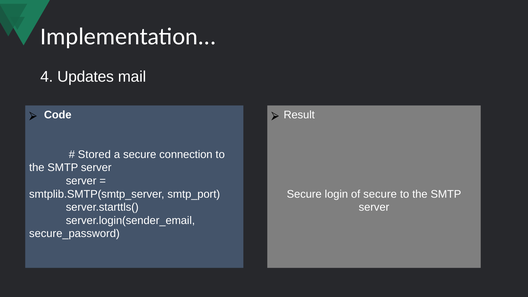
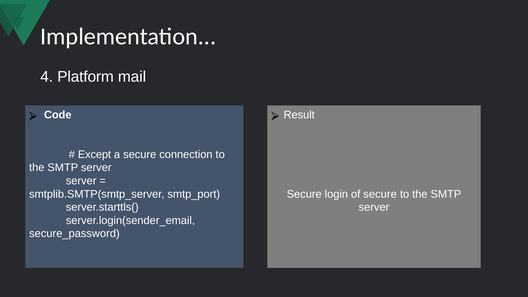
Updates: Updates -> Platform (86, 77)
Stored: Stored -> Except (94, 154)
